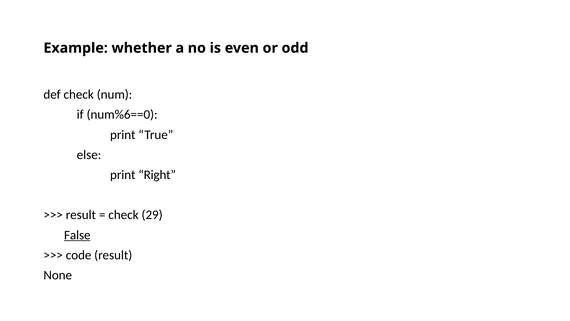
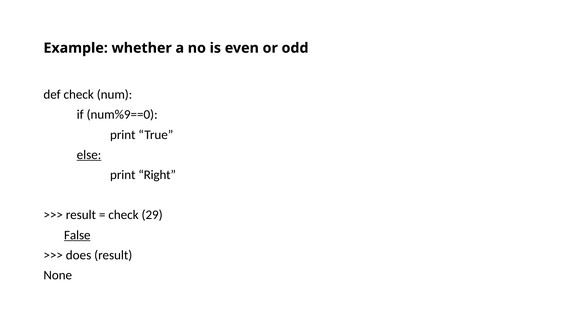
num%6==0: num%6==0 -> num%9==0 (122, 114)
else underline: none -> present (89, 155)
code: code -> does (79, 255)
